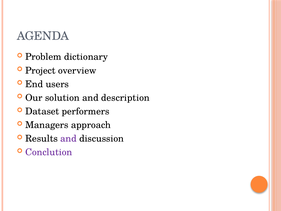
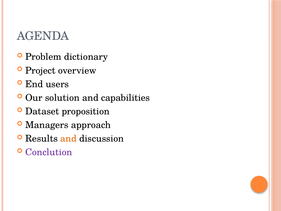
description: description -> capabilities (125, 98)
performers: performers -> proposition (86, 111)
and colour: purple -> orange (69, 138)
